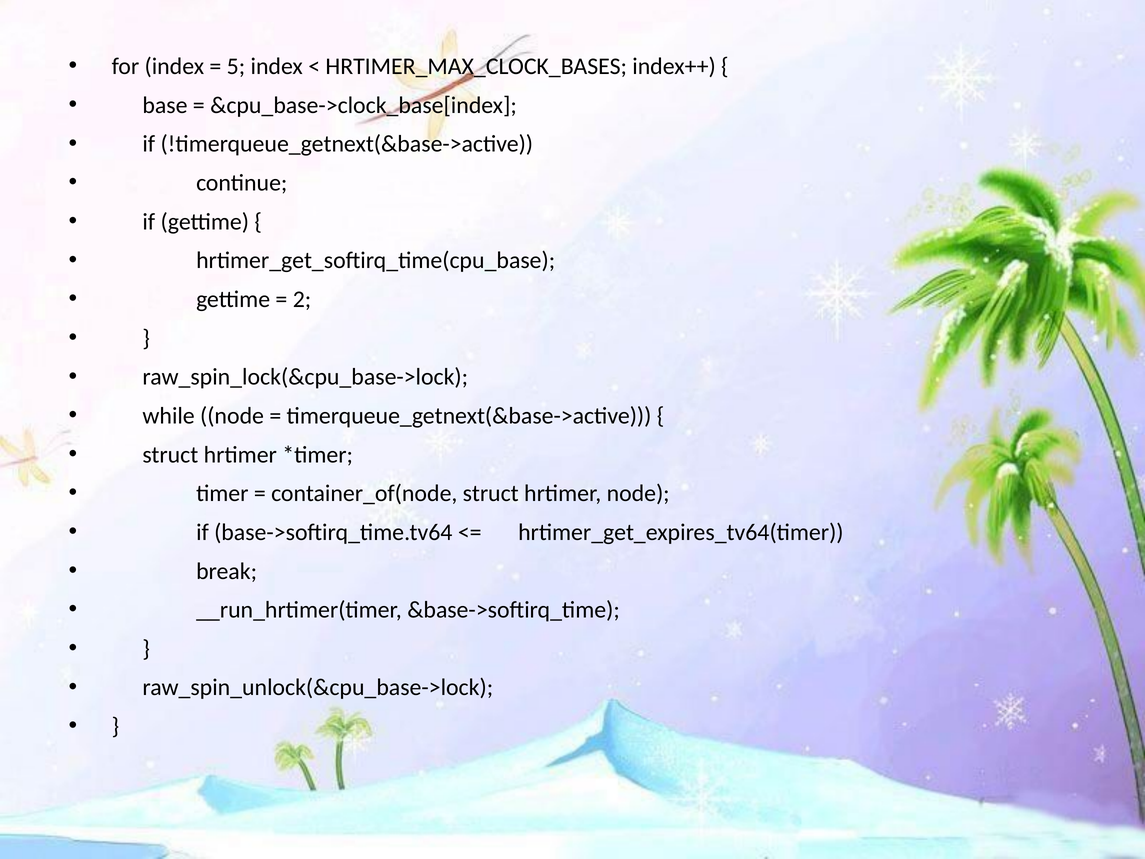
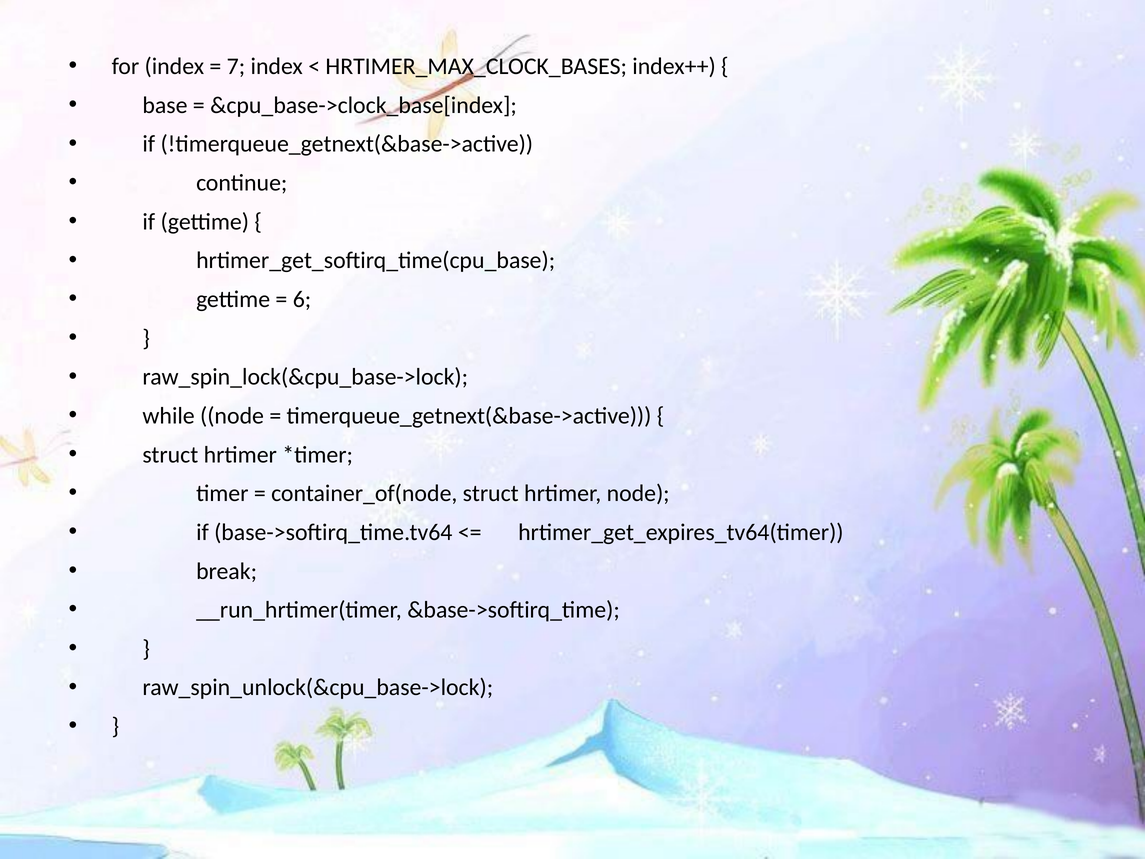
5: 5 -> 7 (236, 66)
2: 2 -> 6 (302, 299)
